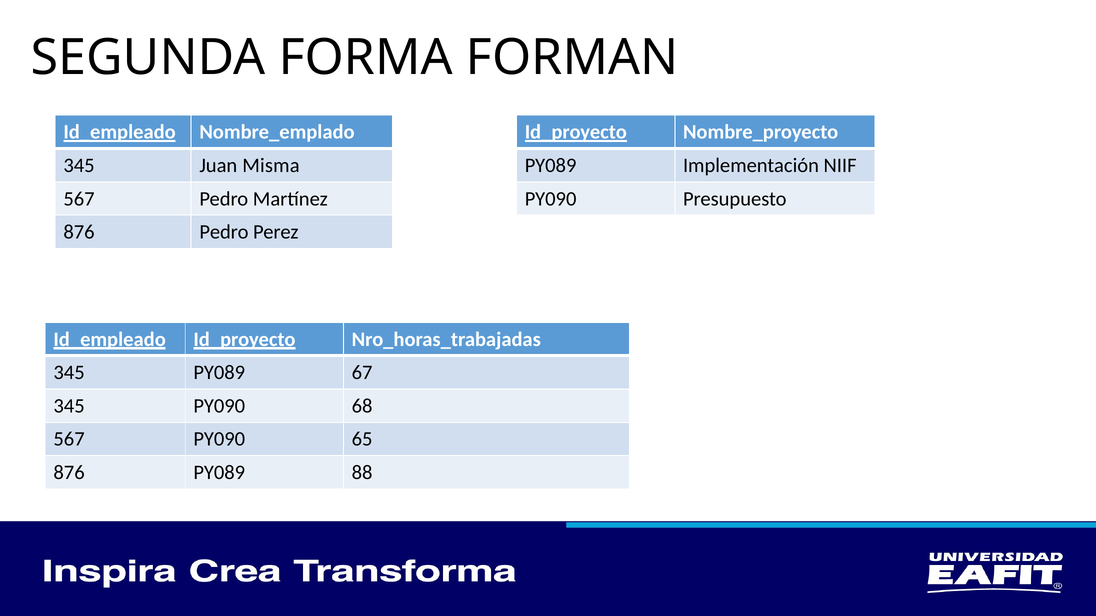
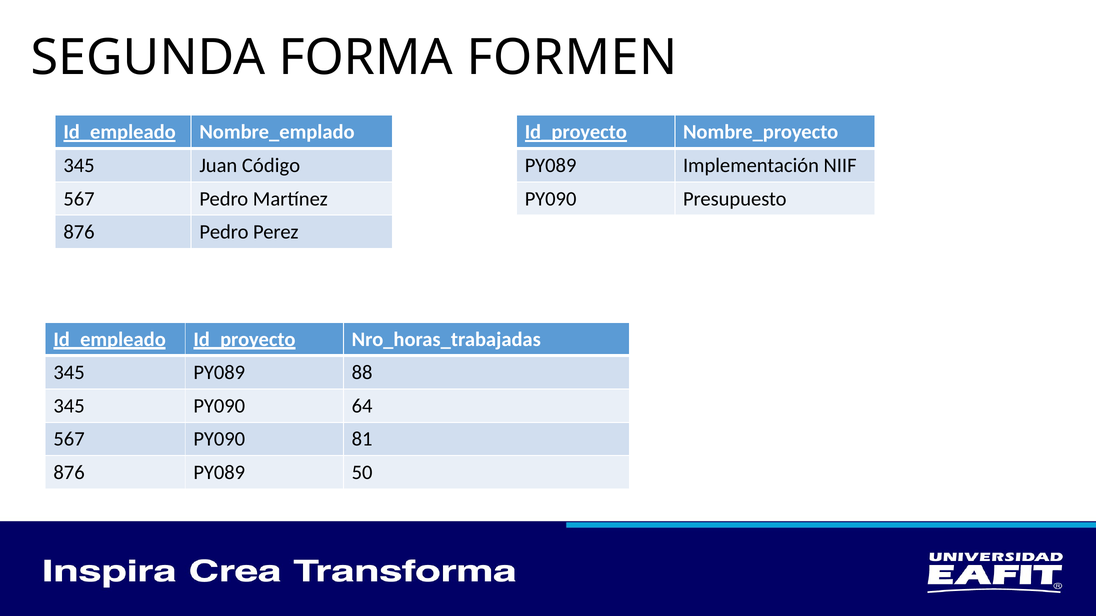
FORMAN: FORMAN -> FORMEN (572, 58)
Misma: Misma -> Código (271, 166)
67: 67 -> 88 (362, 373)
68: 68 -> 64 (362, 406)
65: 65 -> 81 (362, 440)
88: 88 -> 50 (362, 473)
